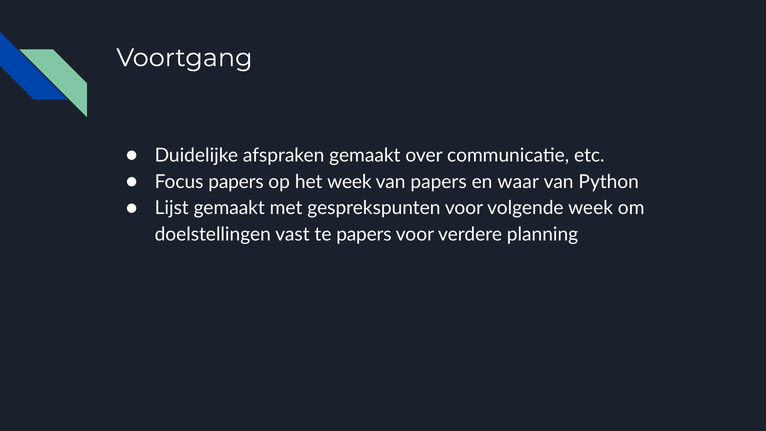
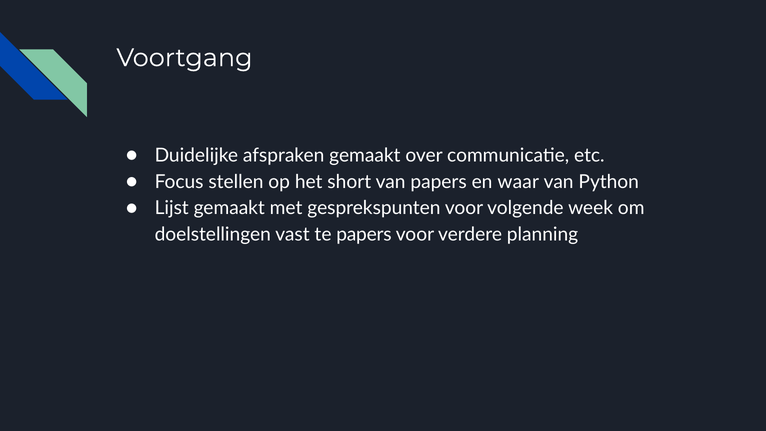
Focus papers: papers -> stellen (236, 182)
het week: week -> short (349, 182)
